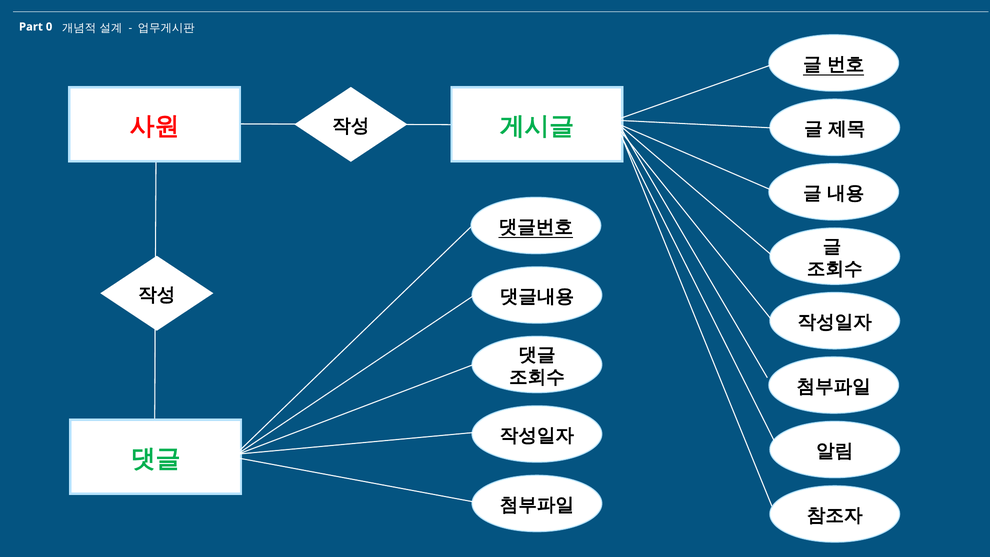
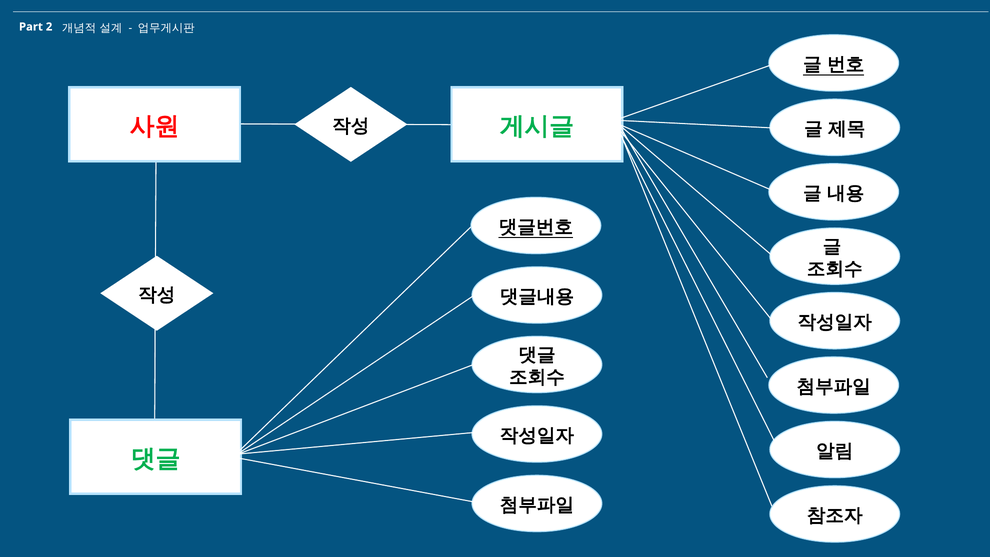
0: 0 -> 2 (49, 27)
